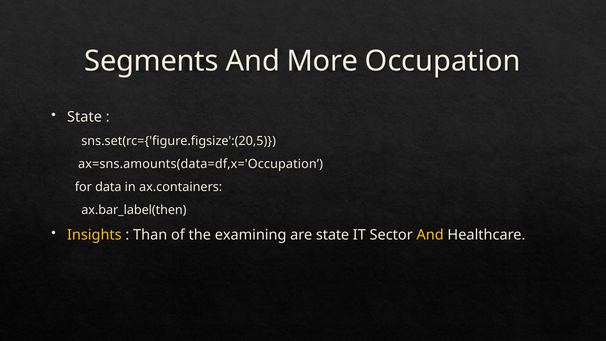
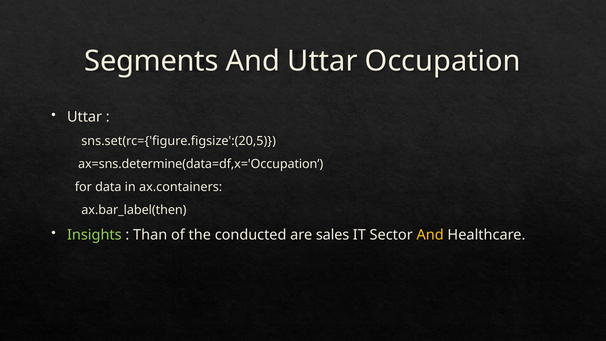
And More: More -> Uttar (322, 61)
State: State -> Uttar (85, 117)
ax=sns.amounts(data=df,x='Occupation: ax=sns.amounts(data=df,x='Occupation -> ax=sns.determine(data=df,x='Occupation (201, 164)
Insights colour: yellow -> light green (94, 235)
examining: examining -> conducted (251, 235)
are state: state -> sales (333, 235)
